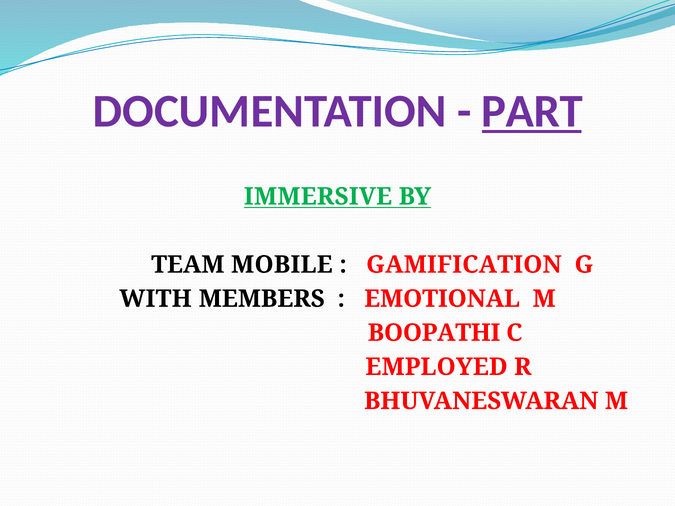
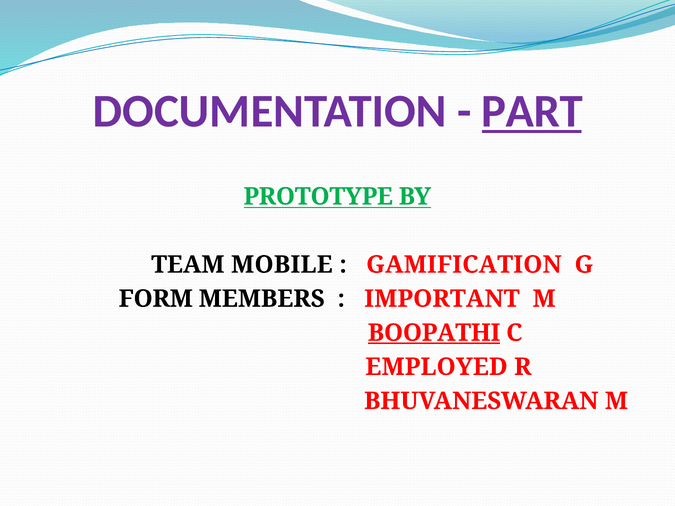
IMMERSIVE: IMMERSIVE -> PROTOTYPE (318, 197)
WITH: WITH -> FORM (156, 299)
EMOTIONAL: EMOTIONAL -> IMPORTANT (442, 299)
BOOPATHI underline: none -> present (434, 333)
